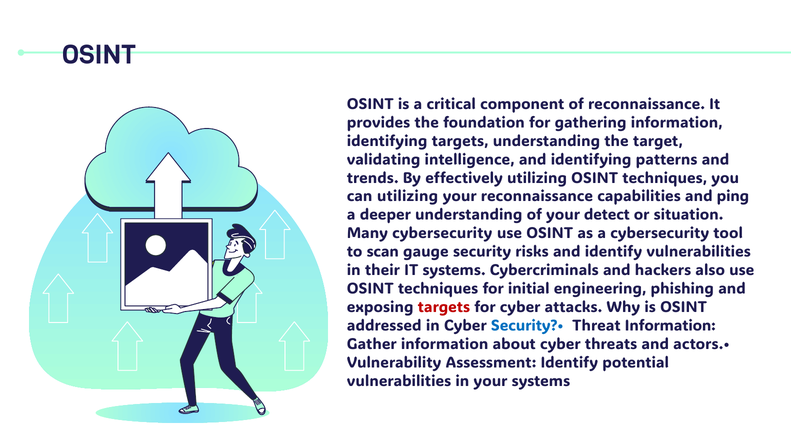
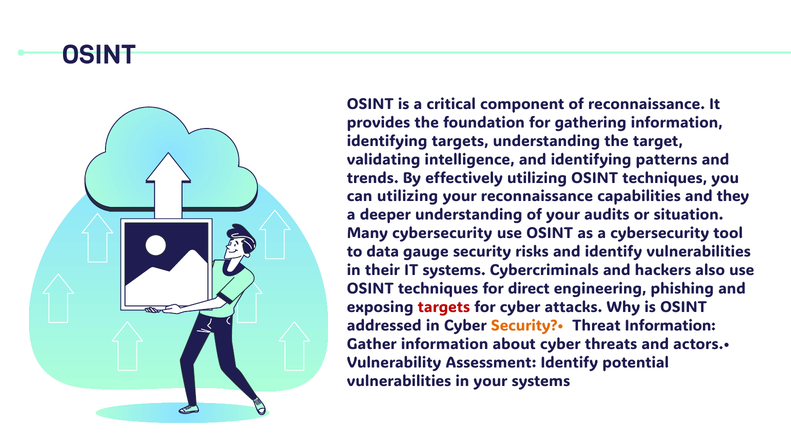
ping: ping -> they (733, 196)
detect: detect -> audits (607, 215)
scan: scan -> data (383, 252)
initial: initial -> direct (529, 289)
Security?• colour: blue -> orange (527, 326)
